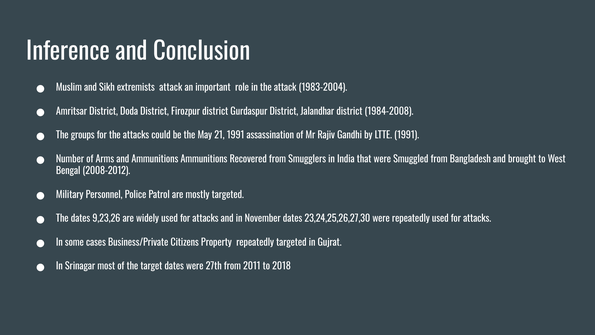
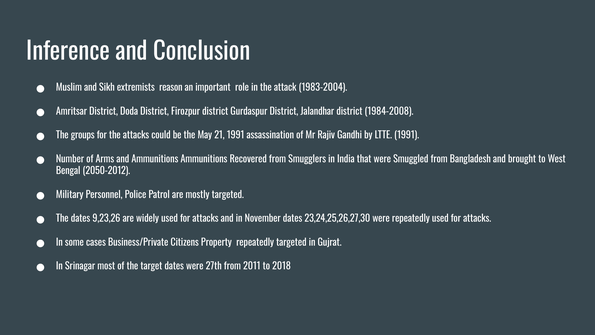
extremists attack: attack -> reason (171, 88)
2008-2012: 2008-2012 -> 2050-2012 (106, 171)
